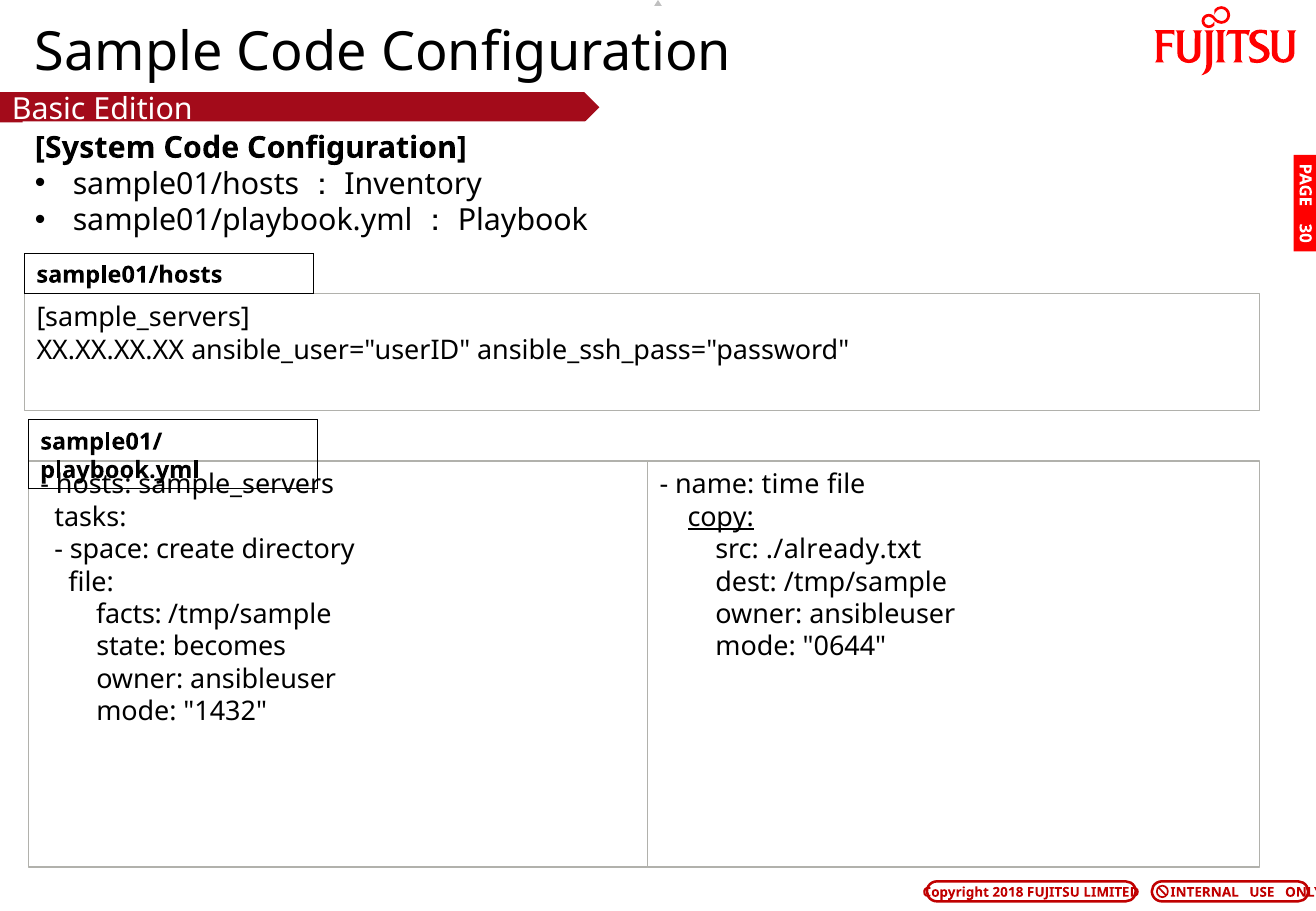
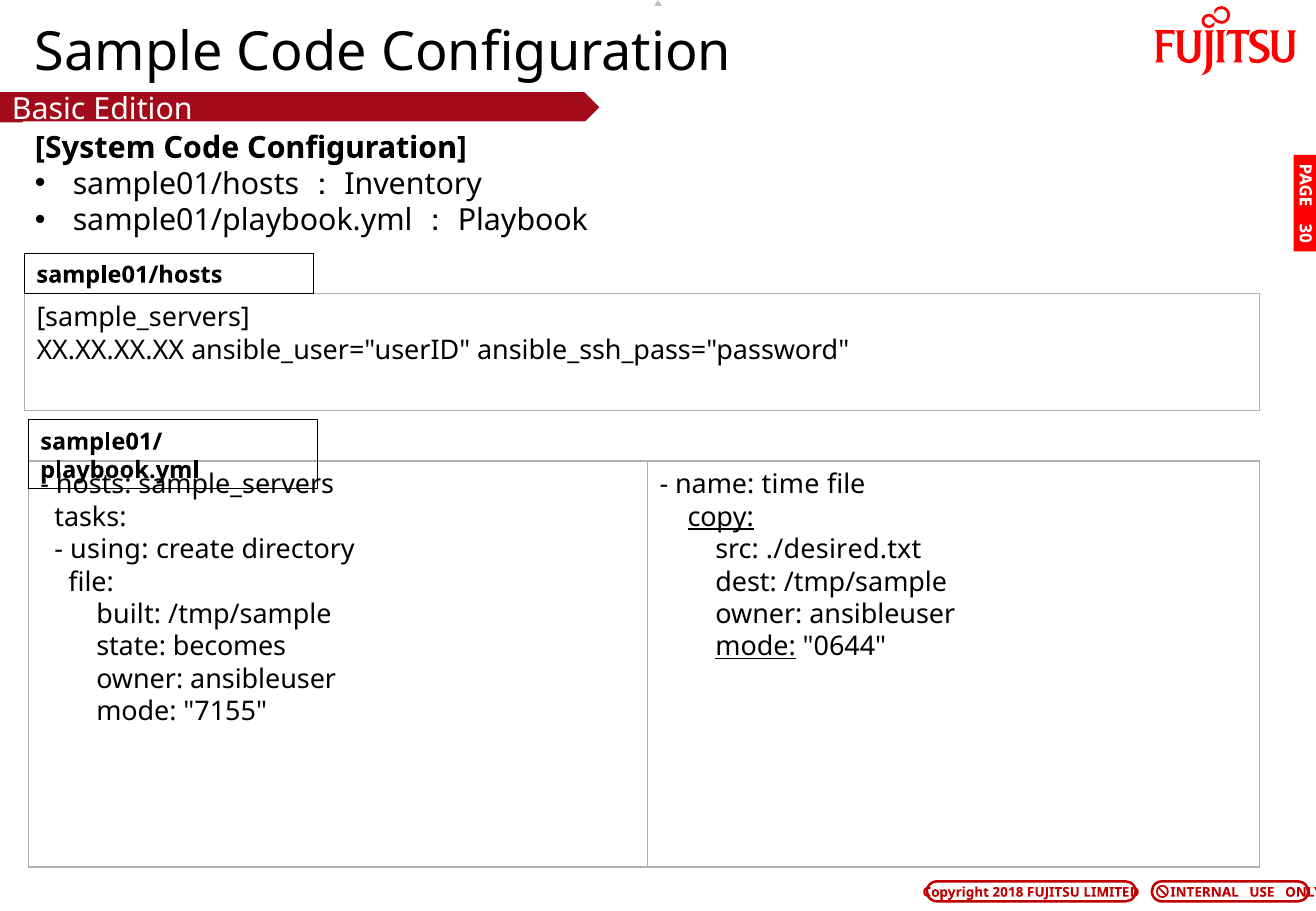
space: space -> using (109, 550)
./already.txt: ./already.txt -> ./desired.txt (844, 550)
facts: facts -> built (129, 615)
mode underline: none -> present (756, 647)
1432: 1432 -> 7155 (225, 712)
